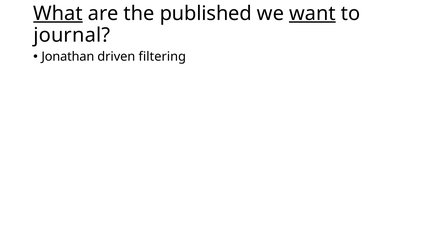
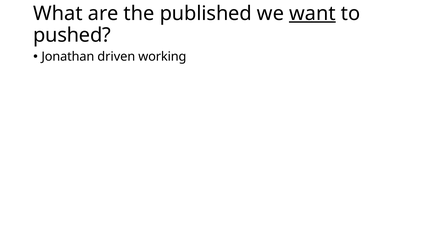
What underline: present -> none (58, 13)
journal: journal -> pushed (72, 35)
filtering: filtering -> working (162, 57)
